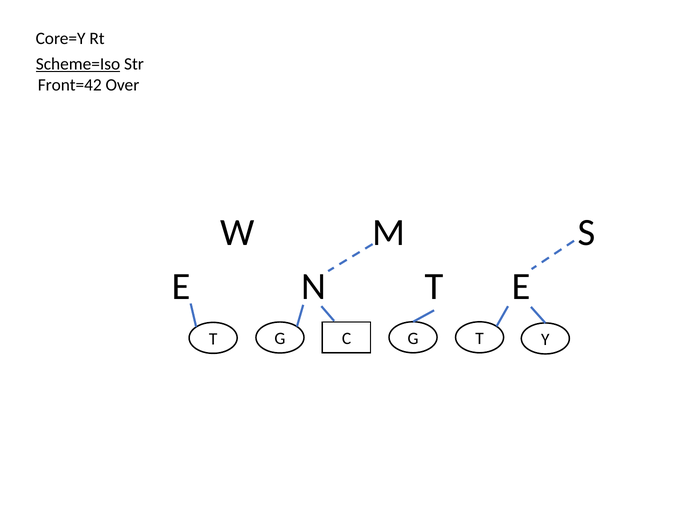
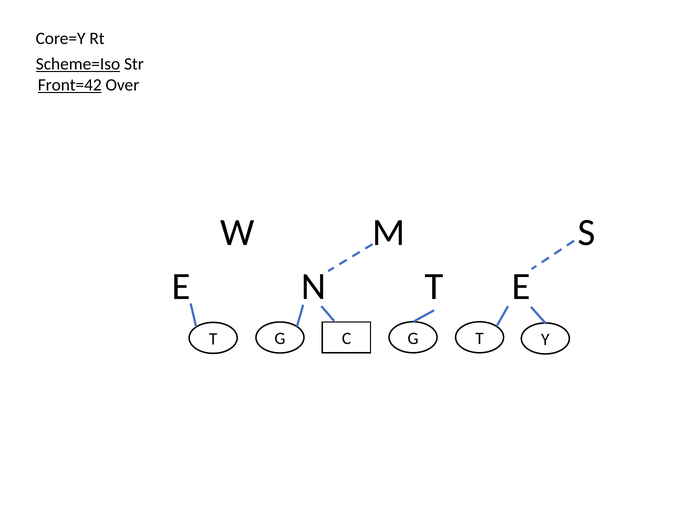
Front=42 underline: none -> present (70, 85)
